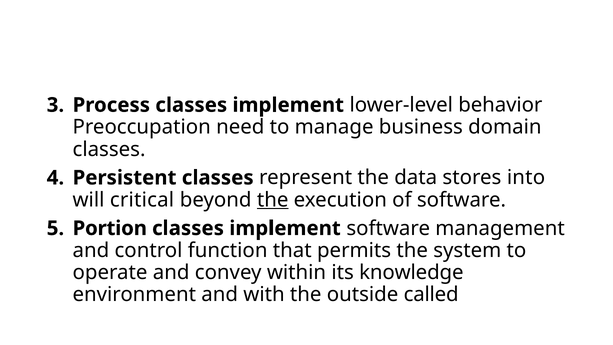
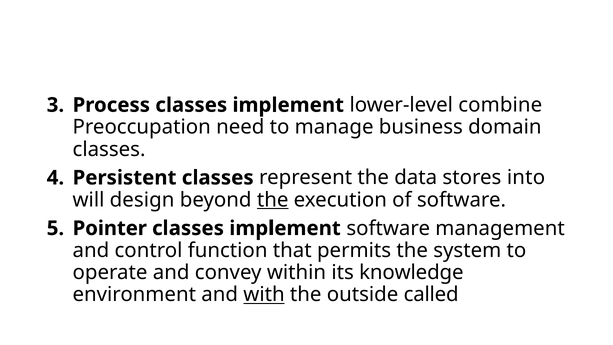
behavior: behavior -> combine (500, 105)
critical: critical -> design (142, 200)
Portion: Portion -> Pointer (110, 228)
with underline: none -> present (264, 294)
